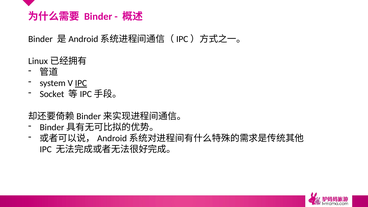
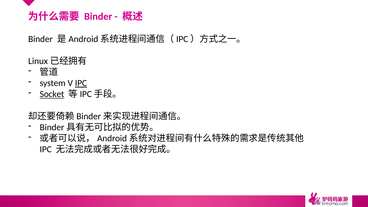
Socket underline: none -> present (52, 94)
